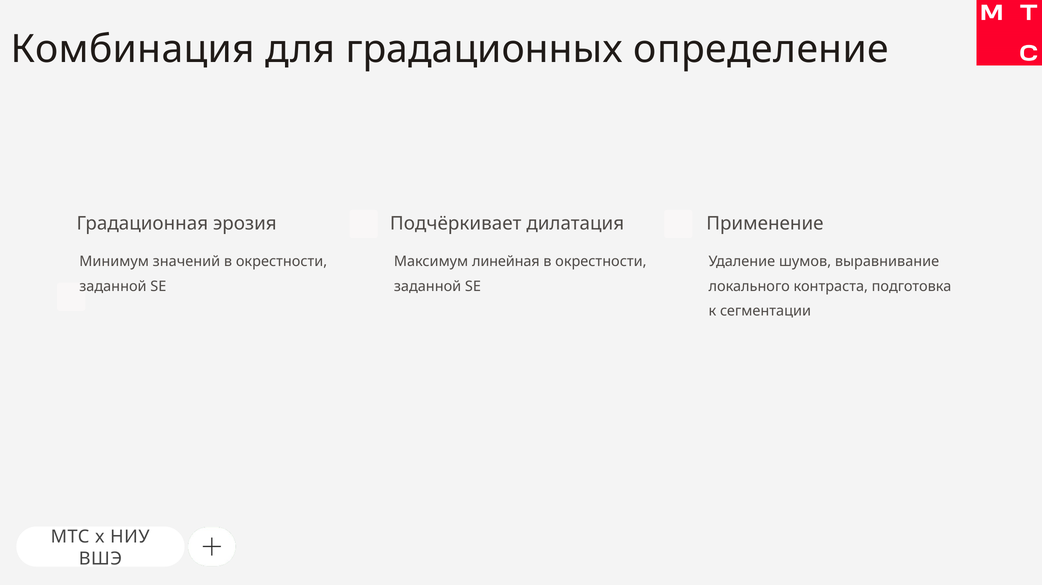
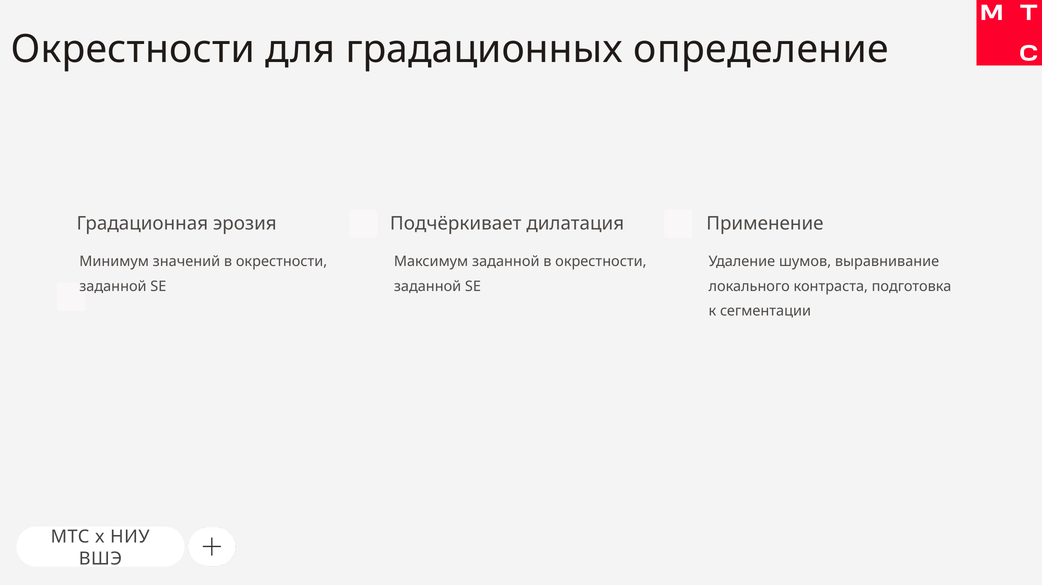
Комбинация: Комбинация -> Окрестности (133, 49)
Максимум линейная: линейная -> заданной (506, 262)
